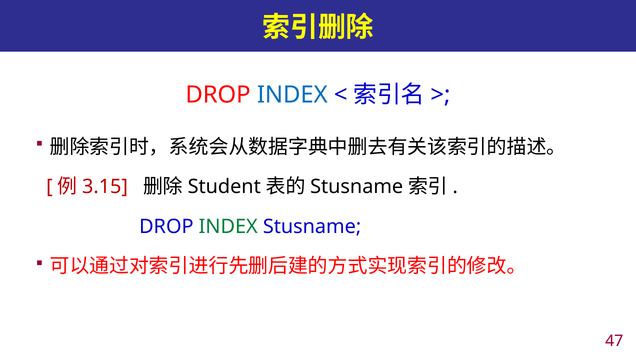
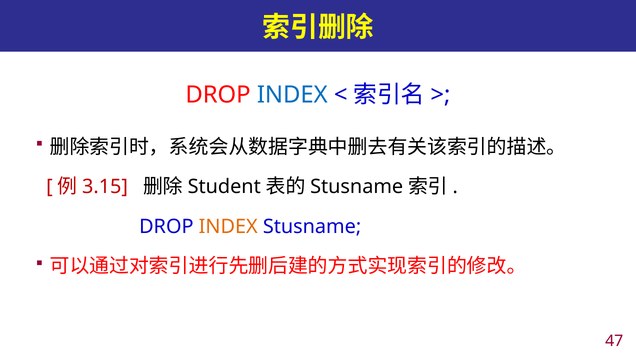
INDEX colour: green -> orange (228, 226)
